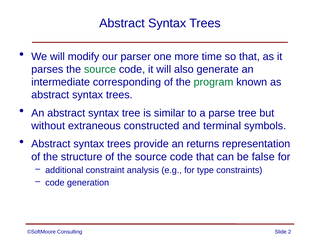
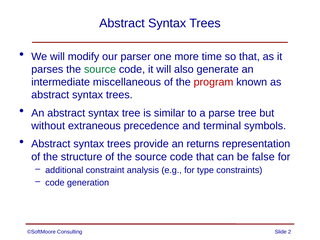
corresponding: corresponding -> miscellaneous (127, 82)
program colour: green -> red (214, 82)
constructed: constructed -> precedence (152, 126)
